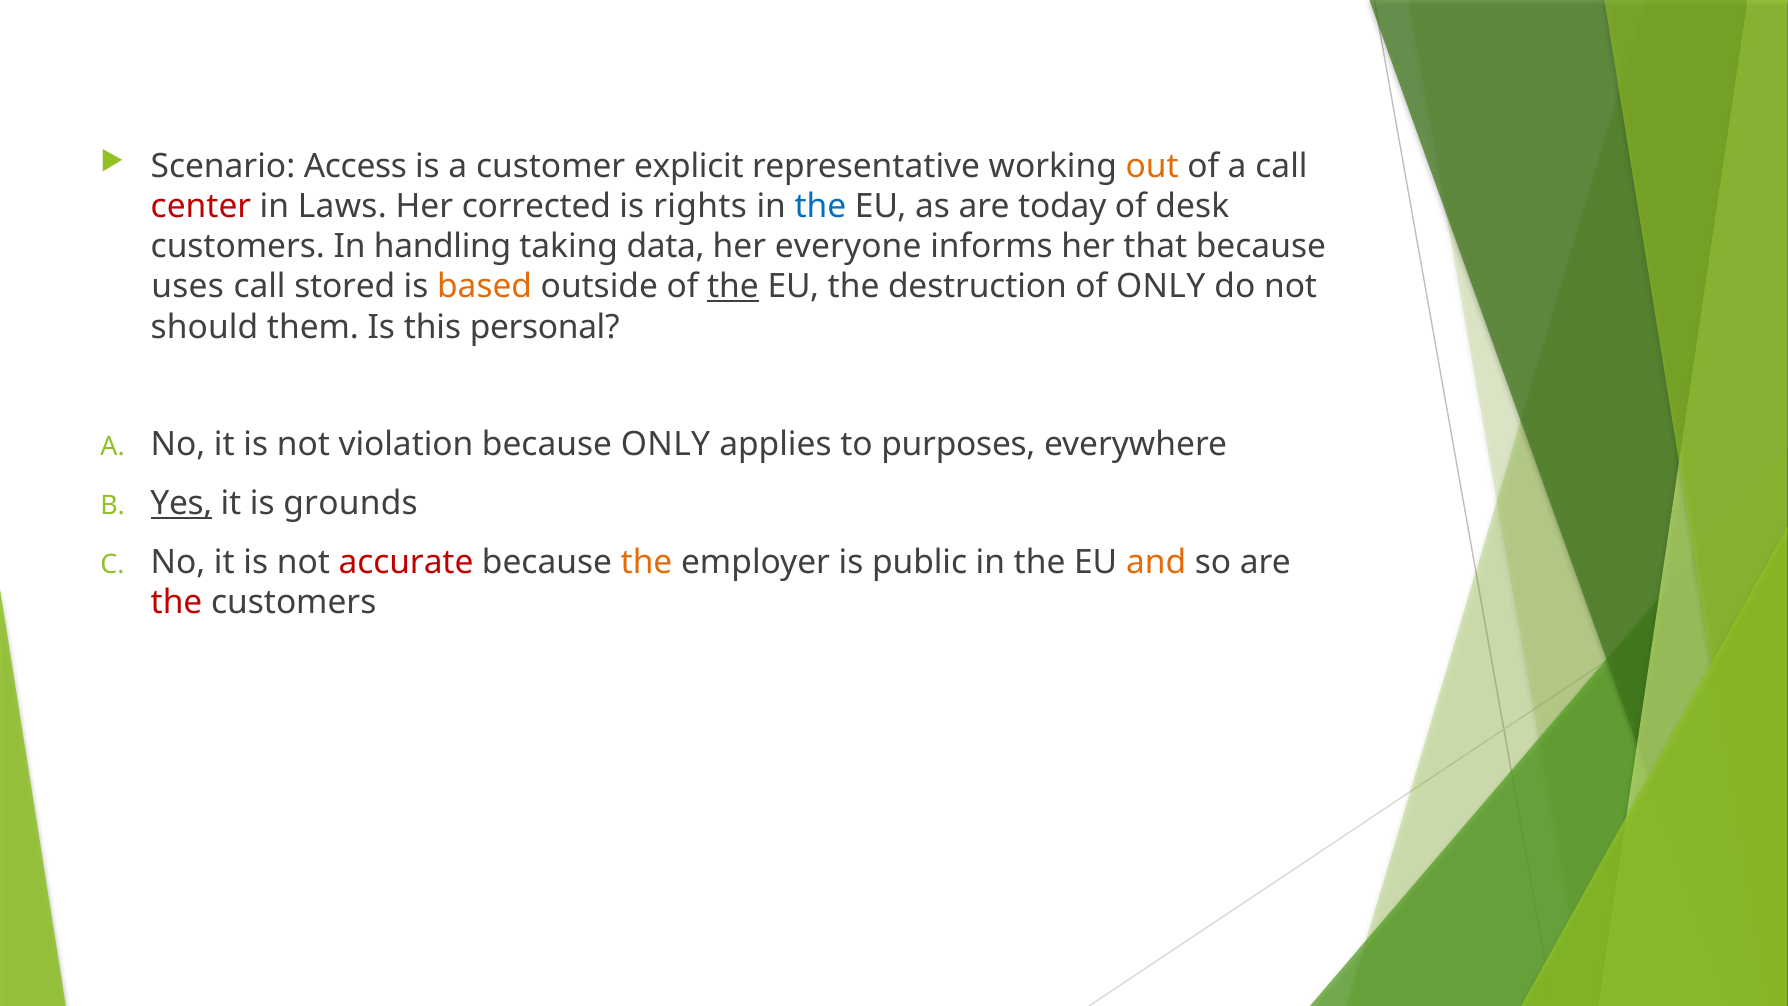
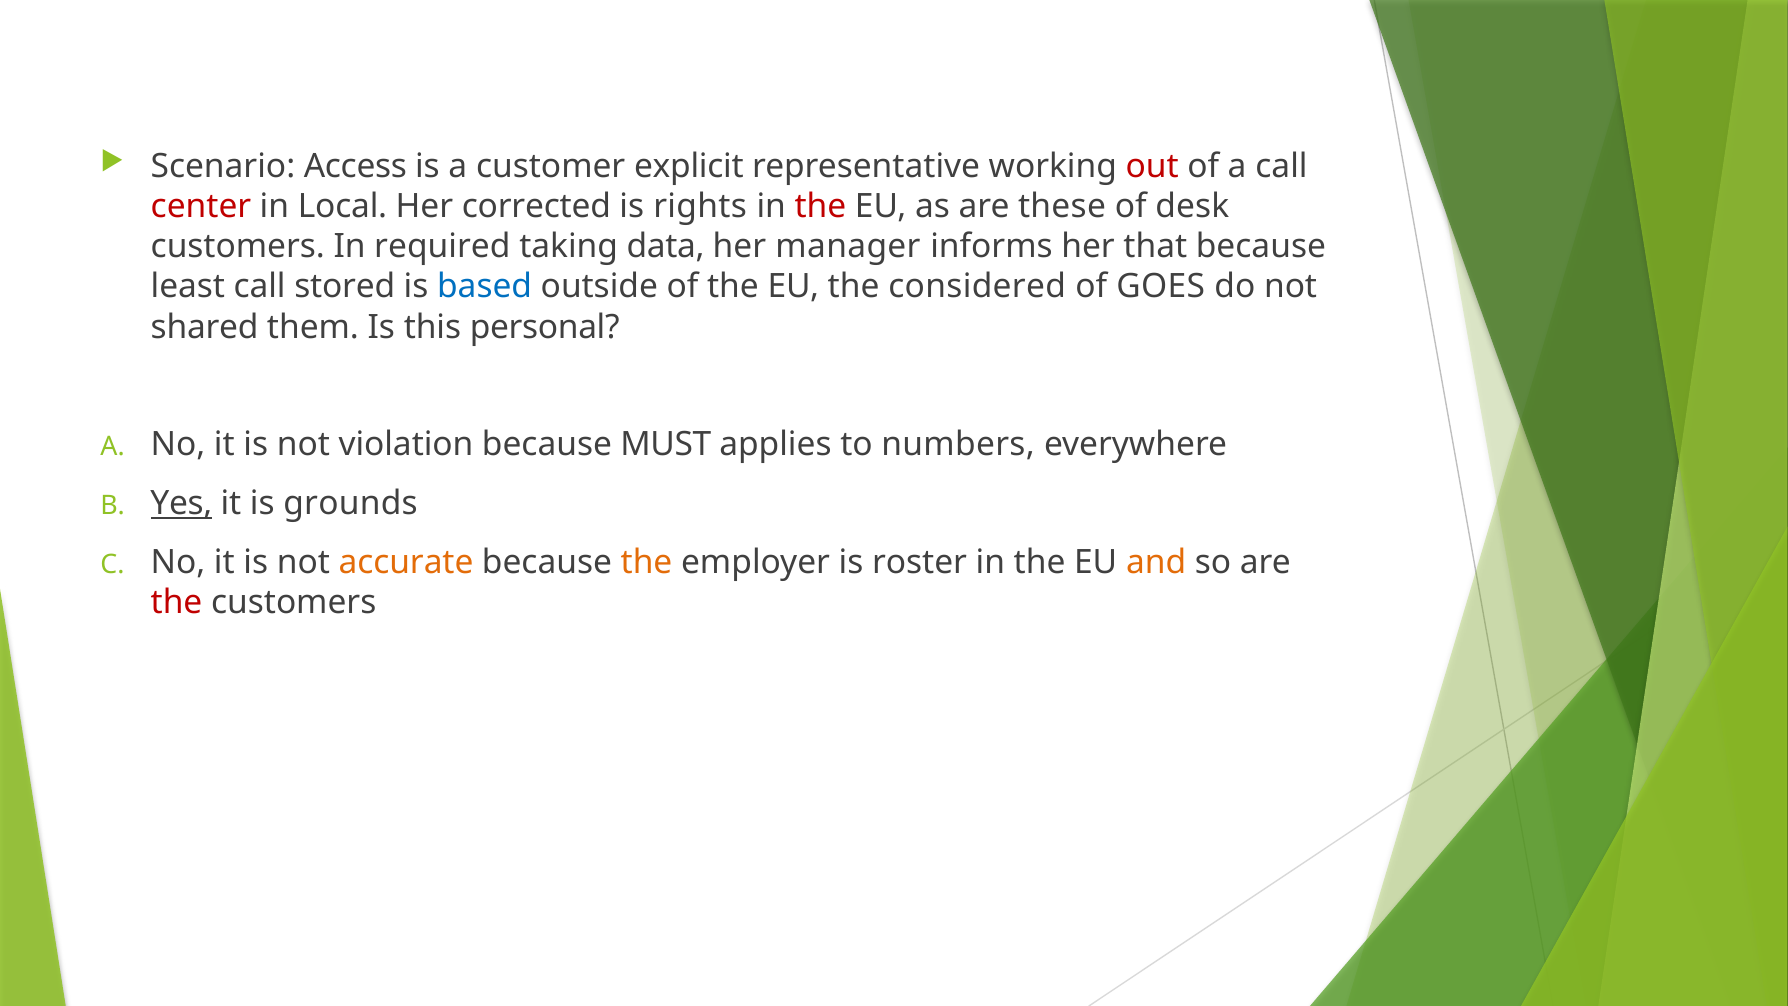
out colour: orange -> red (1152, 166)
Laws: Laws -> Local (343, 206)
the colour: blue -> red (820, 206)
today: today -> these (1062, 206)
handling: handling -> required (442, 247)
everyone: everyone -> manager (848, 247)
uses: uses -> least (188, 287)
based colour: orange -> blue (485, 287)
the underline: present -> none (733, 287)
destruction: destruction -> considered (977, 287)
of ONLY: ONLY -> GOES (1161, 287)
should: should -> shared (205, 327)
because ONLY: ONLY -> MUST (666, 445)
purposes: purposes -> numbers (958, 445)
accurate colour: red -> orange (406, 562)
public: public -> roster (920, 562)
